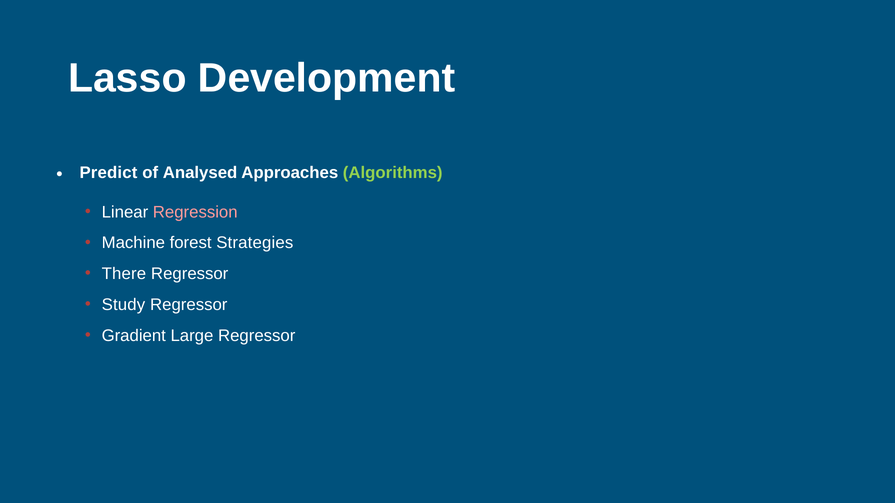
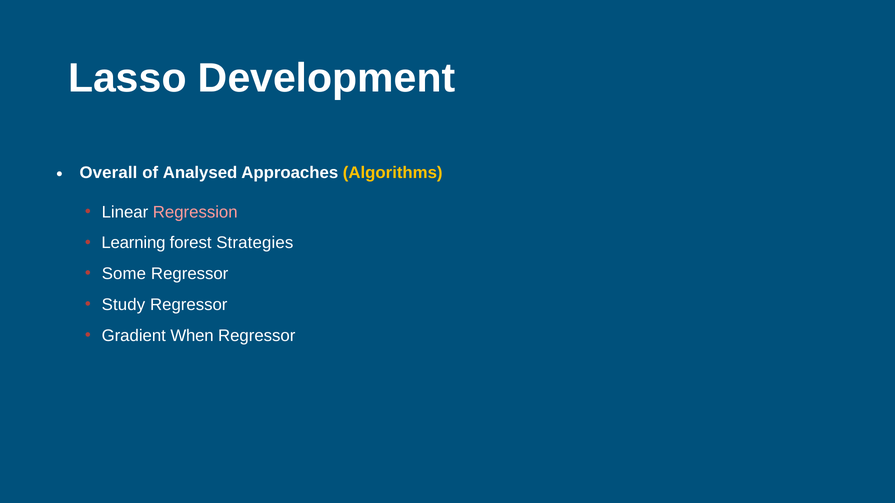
Predict: Predict -> Overall (108, 173)
Algorithms colour: light green -> yellow (393, 173)
Machine: Machine -> Learning (133, 243)
There: There -> Some (124, 274)
Large: Large -> When (192, 336)
